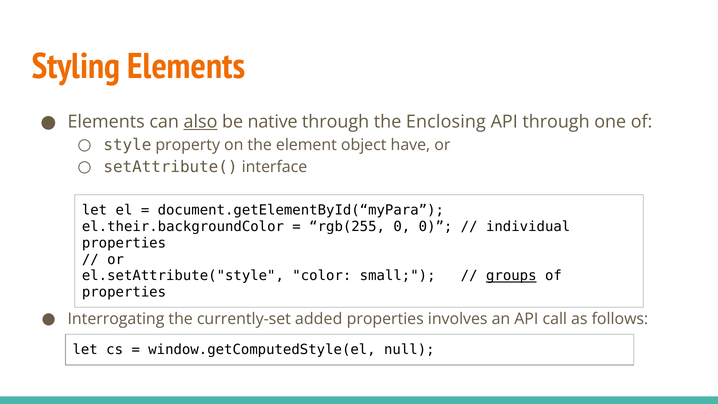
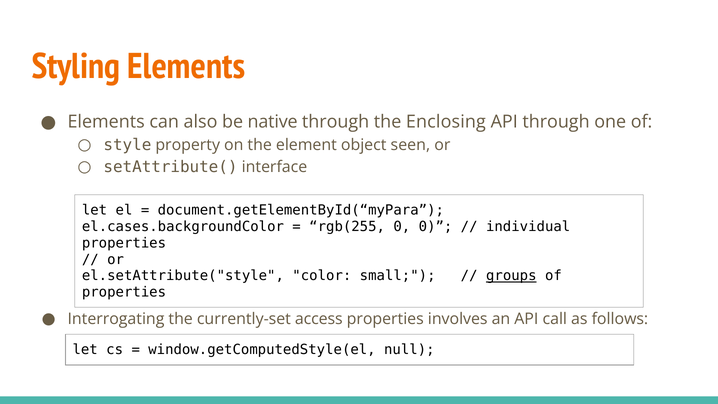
also underline: present -> none (200, 122)
have: have -> seen (410, 145)
el.their.backgroundColor: el.their.backgroundColor -> el.cases.backgroundColor (183, 227)
added: added -> access (319, 319)
